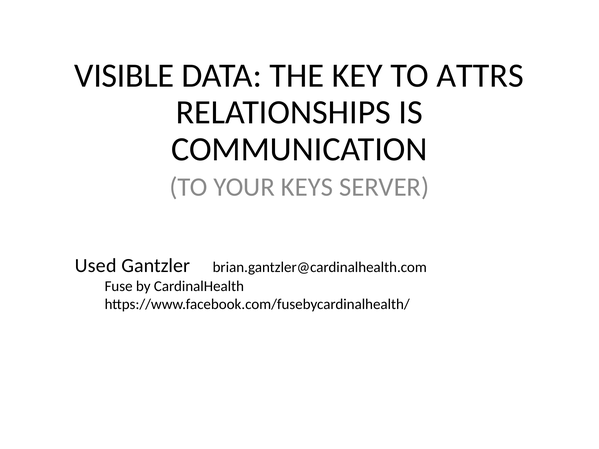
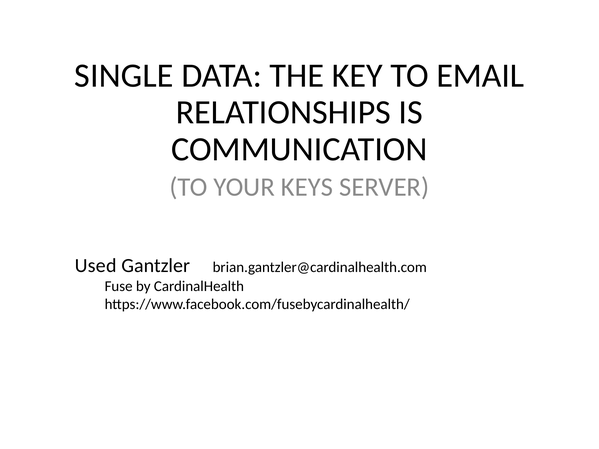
VISIBLE: VISIBLE -> SINGLE (124, 76)
ATTRS: ATTRS -> EMAIL (480, 76)
